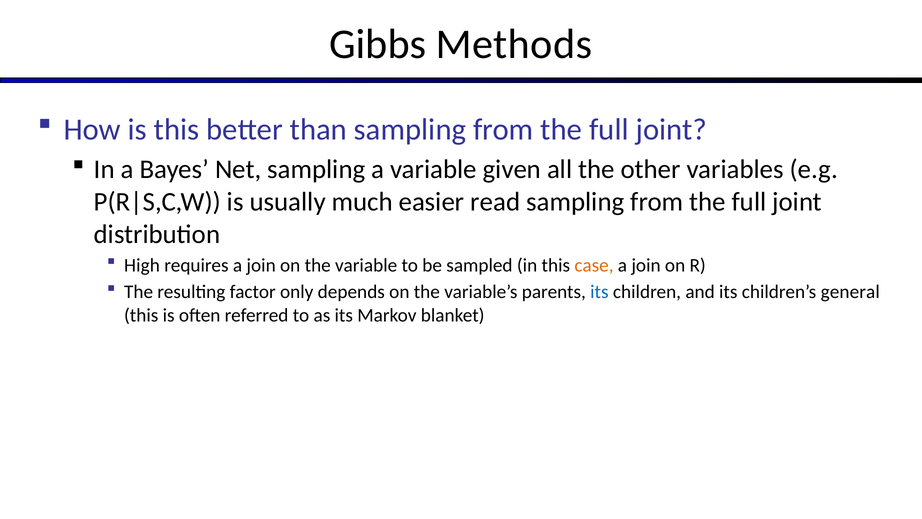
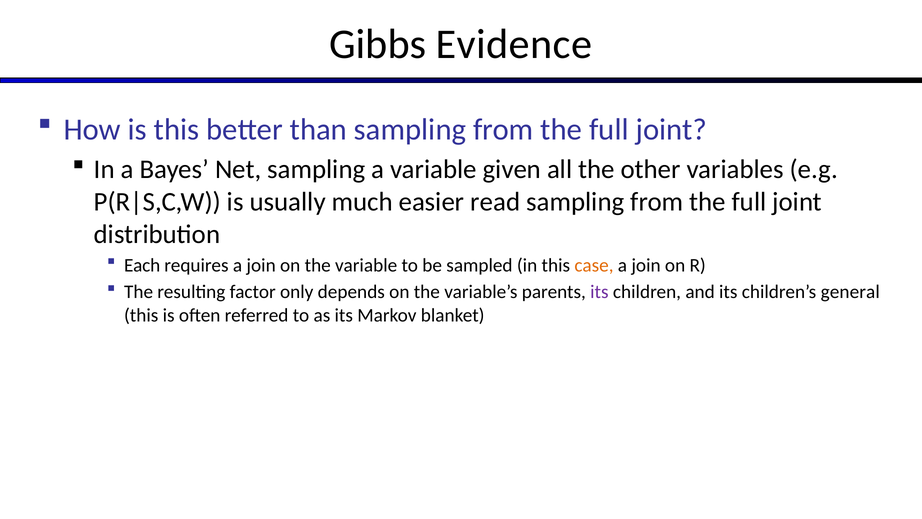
Methods: Methods -> Evidence (514, 44)
High: High -> Each (142, 265)
its colour: blue -> purple (599, 292)
